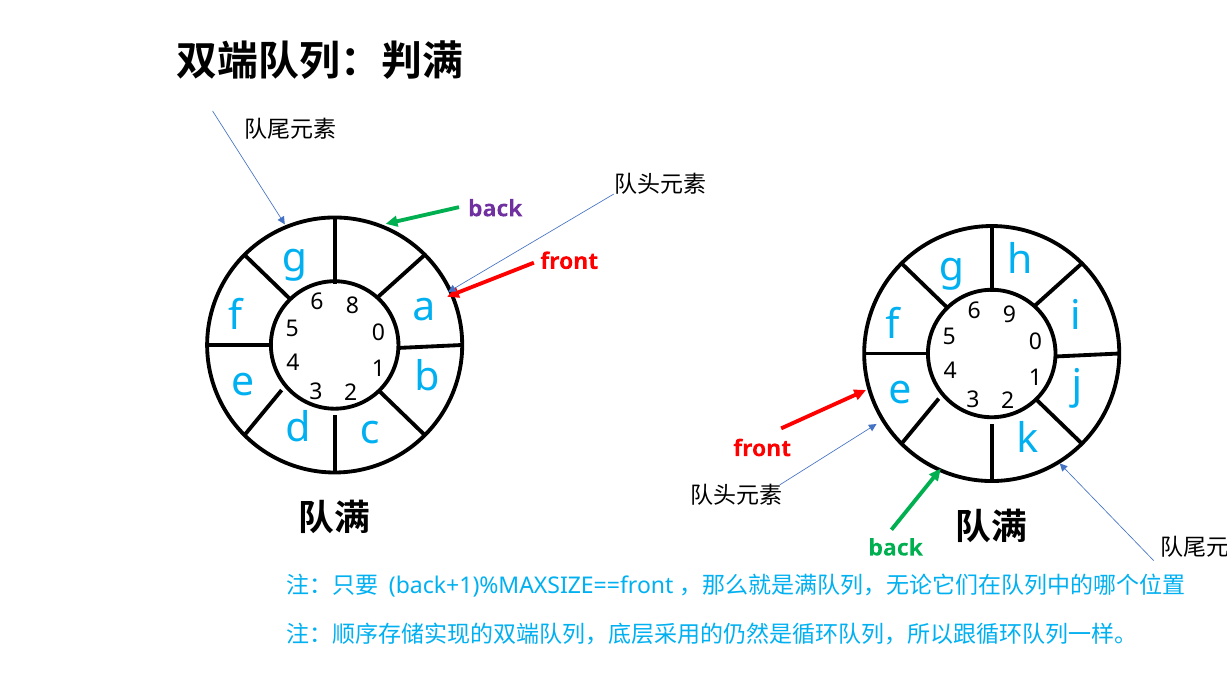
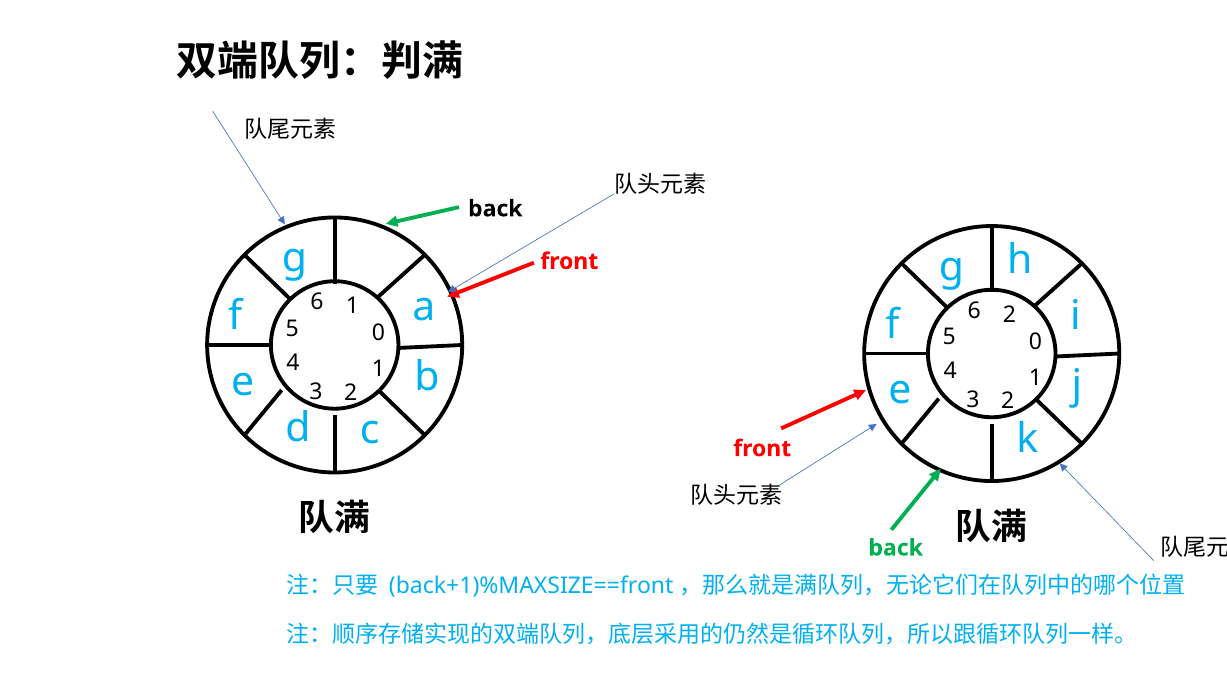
back colour: purple -> black (495, 209)
6 8: 8 -> 1 (352, 306)
6 9: 9 -> 2 (1009, 315)
